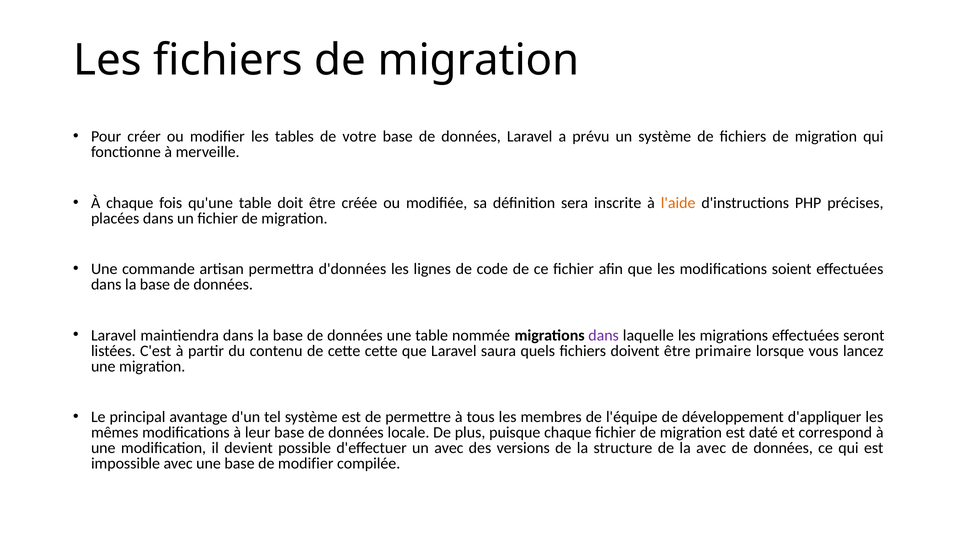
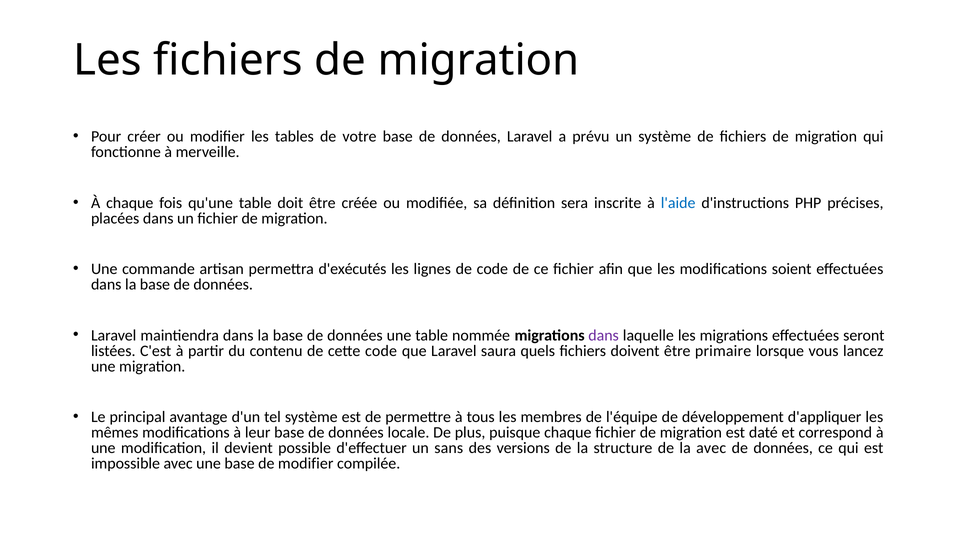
l'aide colour: orange -> blue (678, 203)
d'données: d'données -> d'exécutés (353, 269)
cette cette: cette -> code (381, 351)
un avec: avec -> sans (449, 448)
